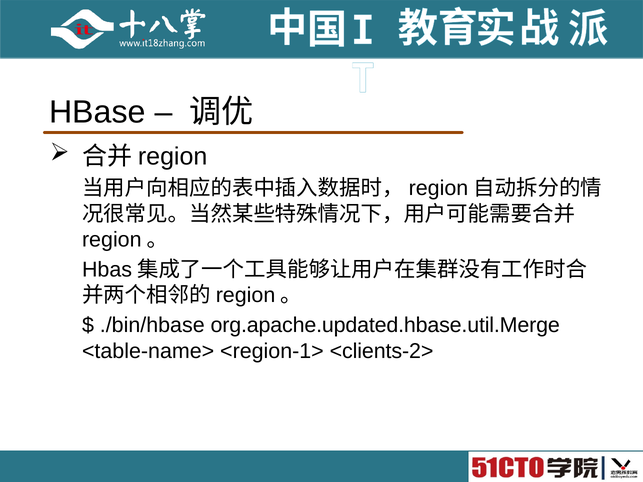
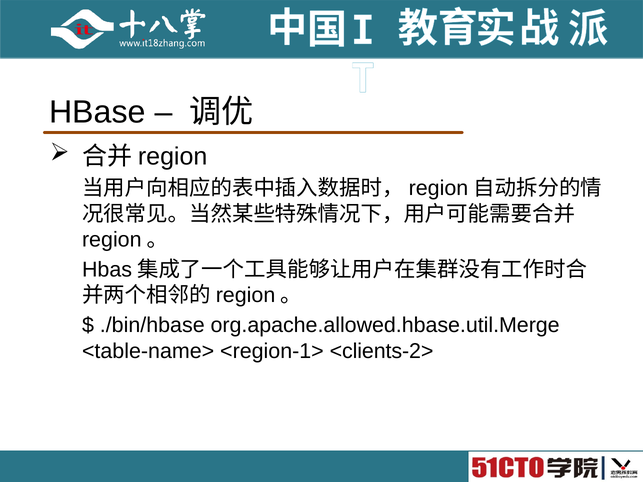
org.apache.updated.hbase.util.Merge: org.apache.updated.hbase.util.Merge -> org.apache.allowed.hbase.util.Merge (385, 326)
